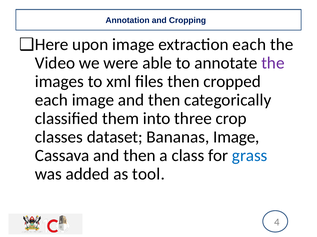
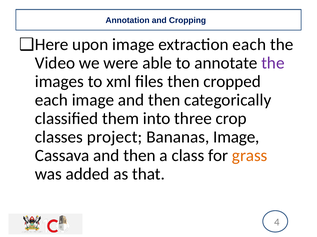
dataset: dataset -> project (115, 137)
grass colour: blue -> orange (250, 156)
tool: tool -> that (149, 174)
